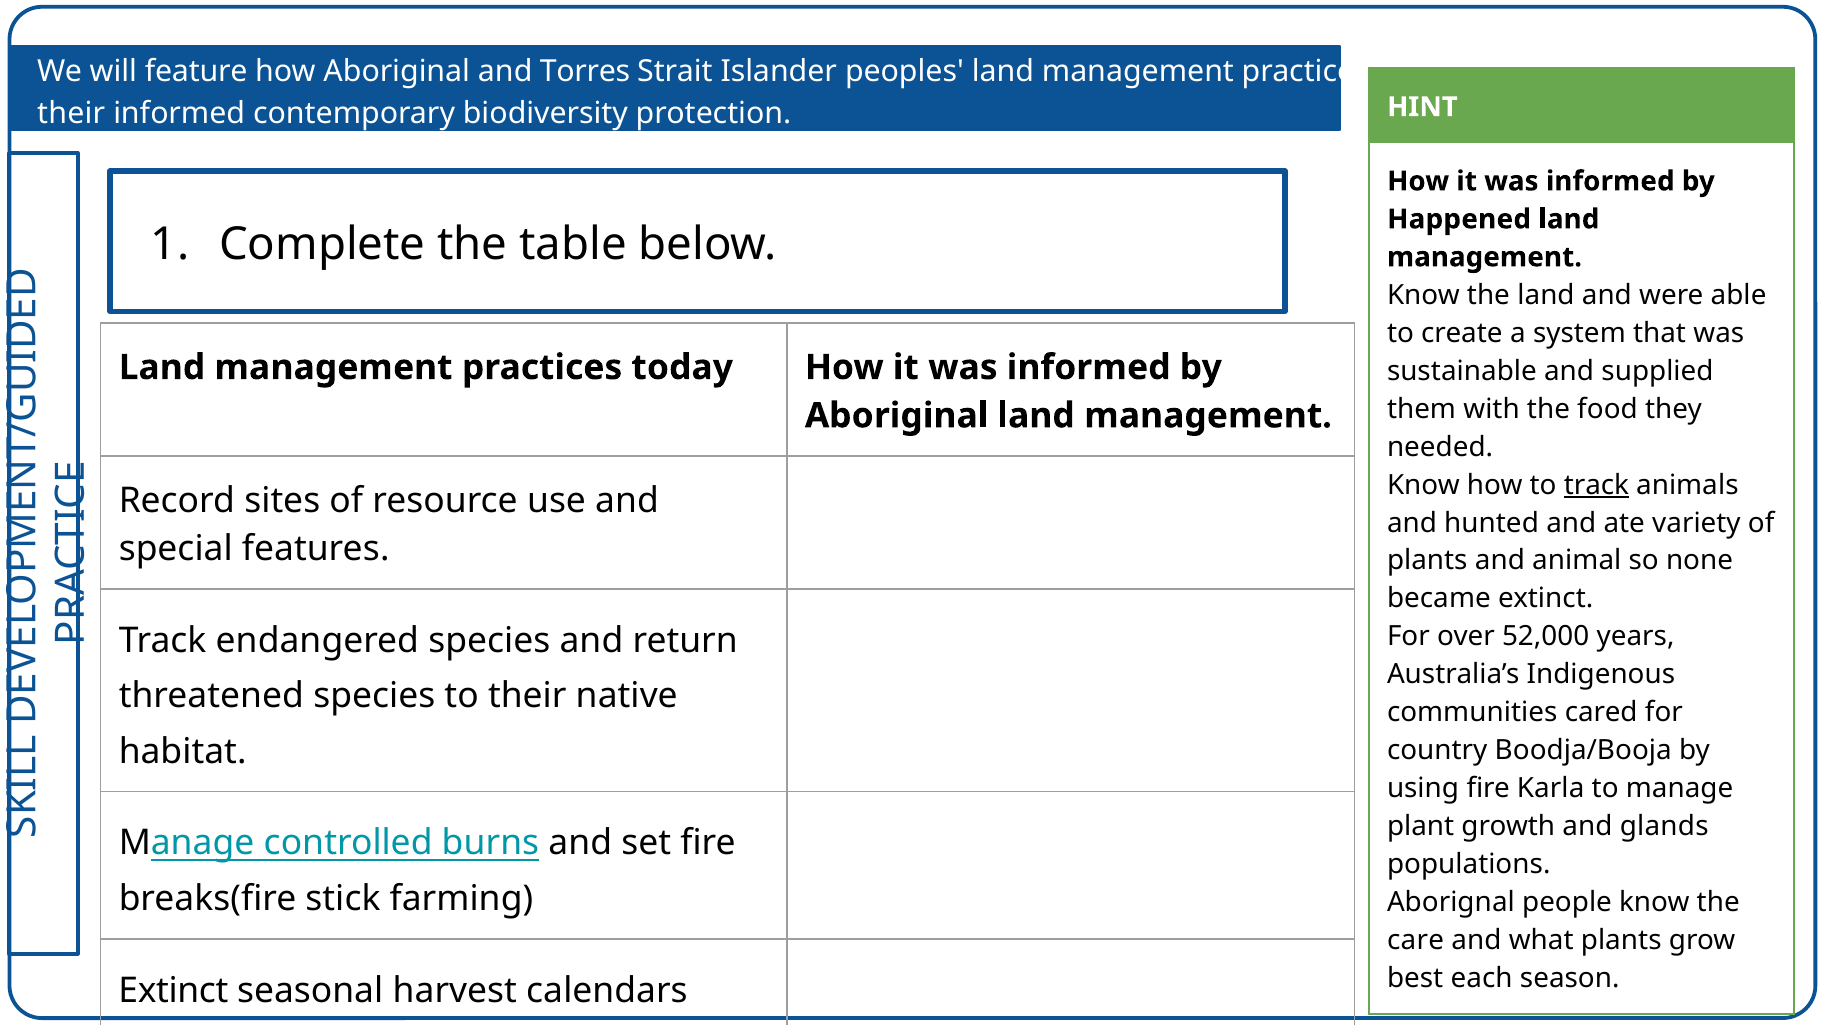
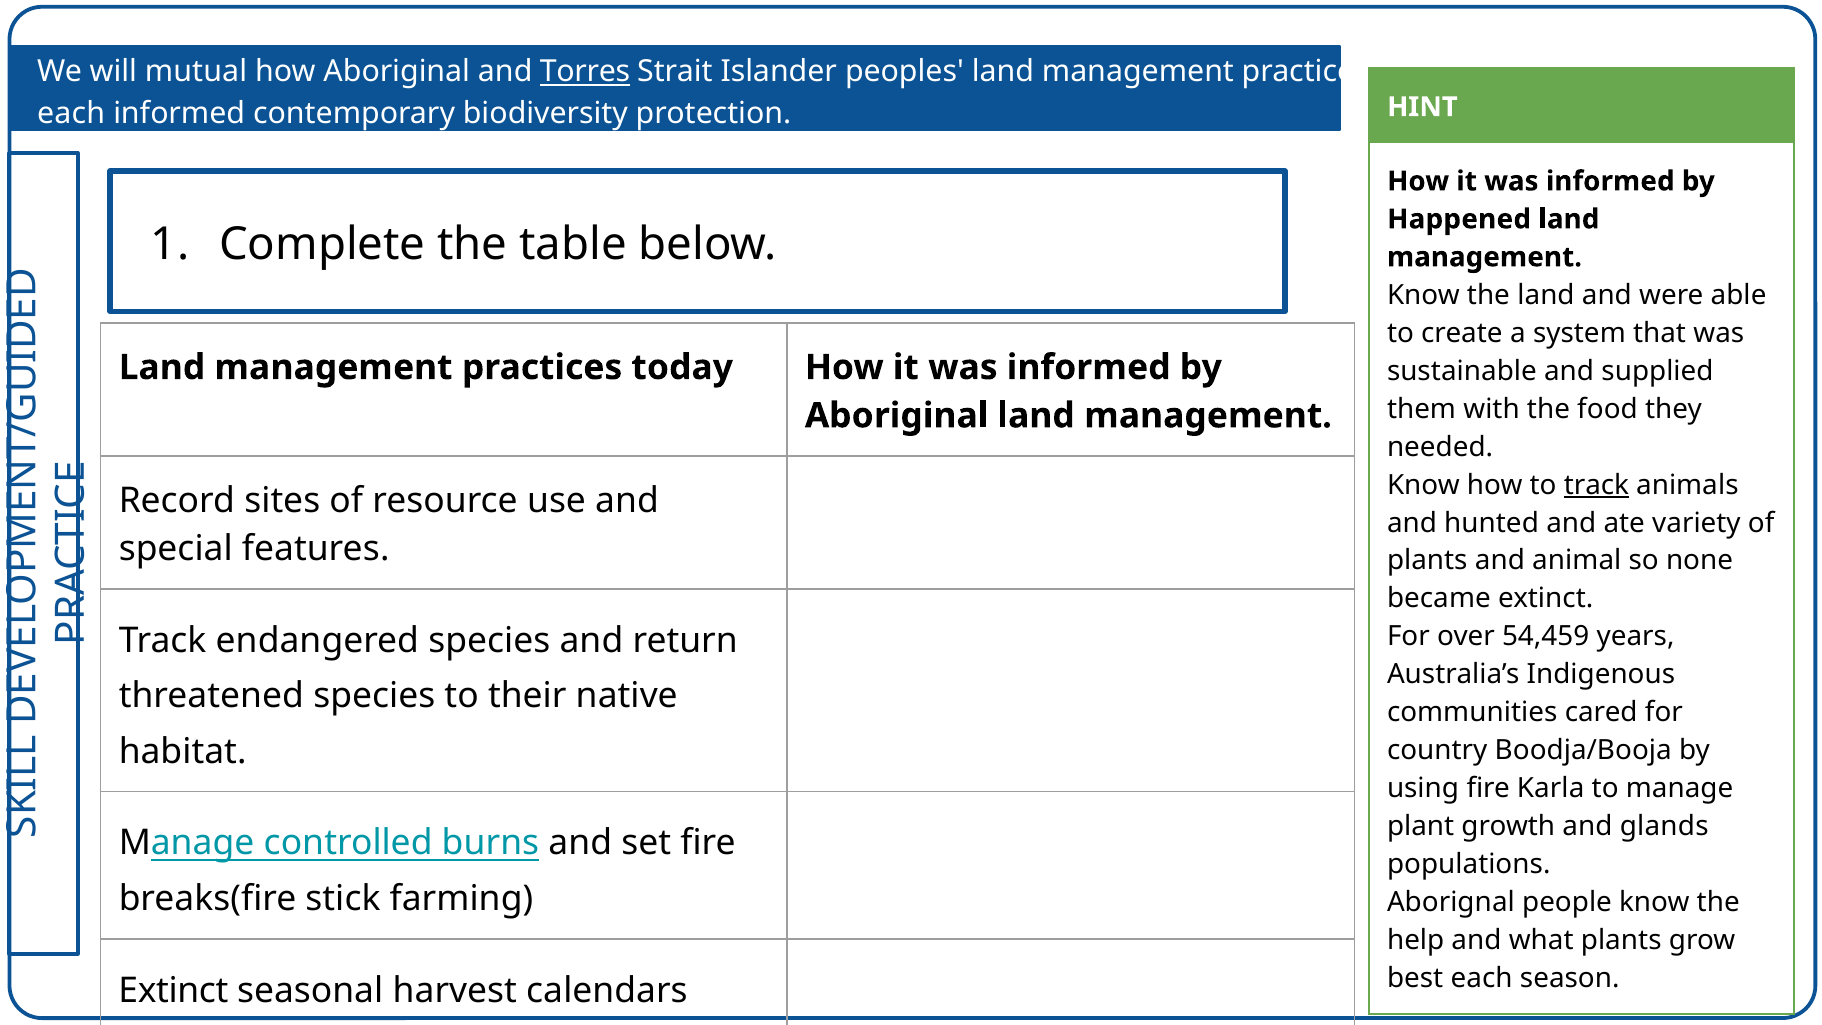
feature: feature -> mutual (196, 72)
Torres underline: none -> present (585, 72)
their: their -> each (71, 114)
52,000: 52,000 -> 54,459 (1546, 637)
care: care -> help (1416, 940)
